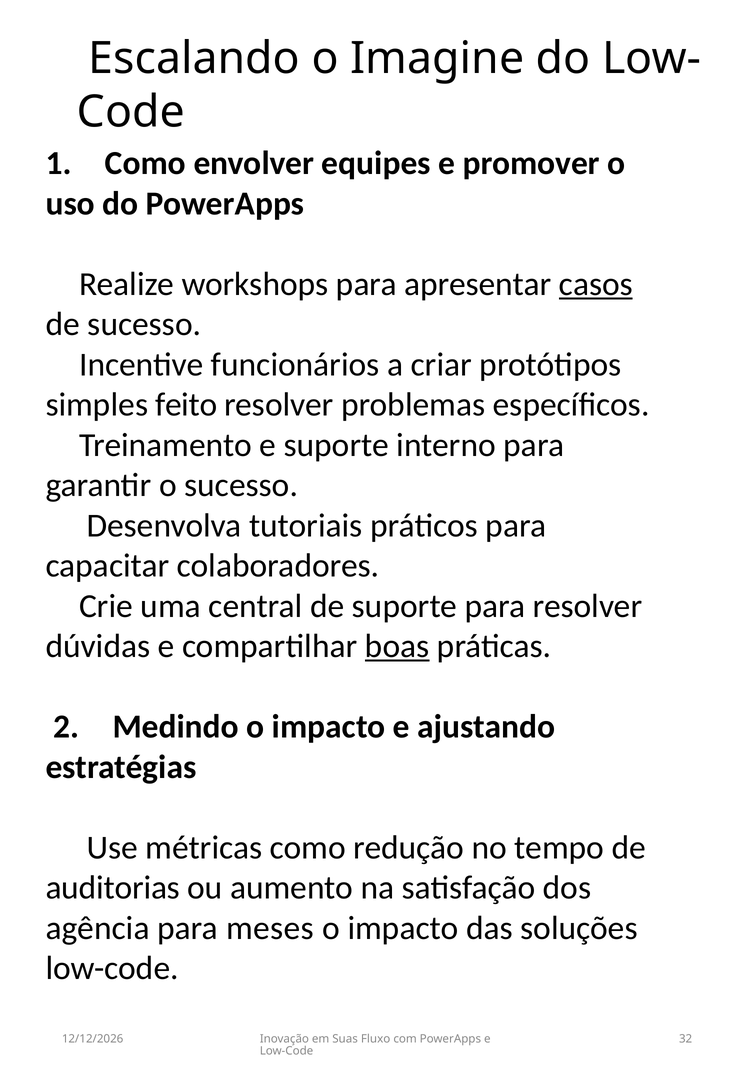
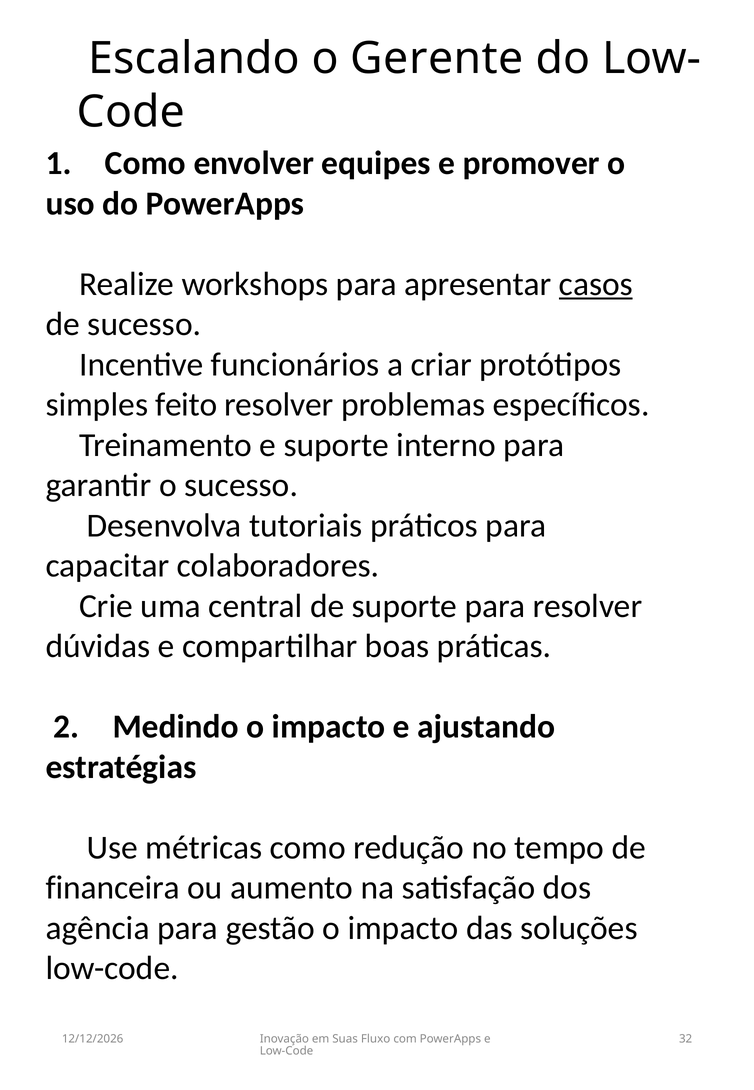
Imagine: Imagine -> Gerente (437, 58)
boas underline: present -> none (397, 646)
auditorias: auditorias -> financeira (113, 887)
meses: meses -> gestão (270, 927)
